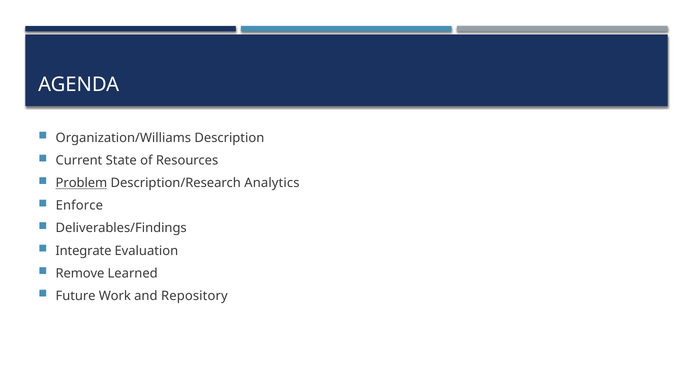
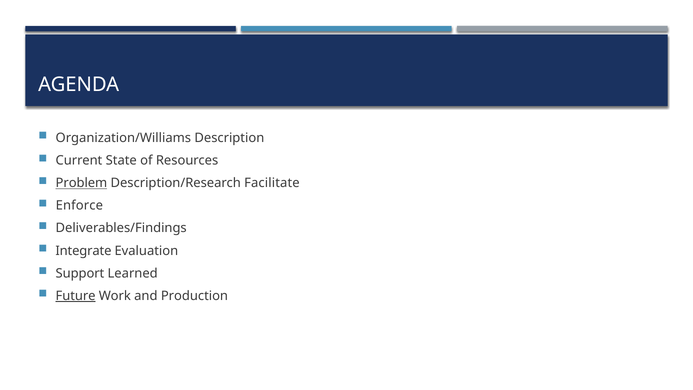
Analytics: Analytics -> Facilitate (272, 183)
Remove: Remove -> Support (80, 273)
Future underline: none -> present (76, 296)
Repository: Repository -> Production (194, 296)
